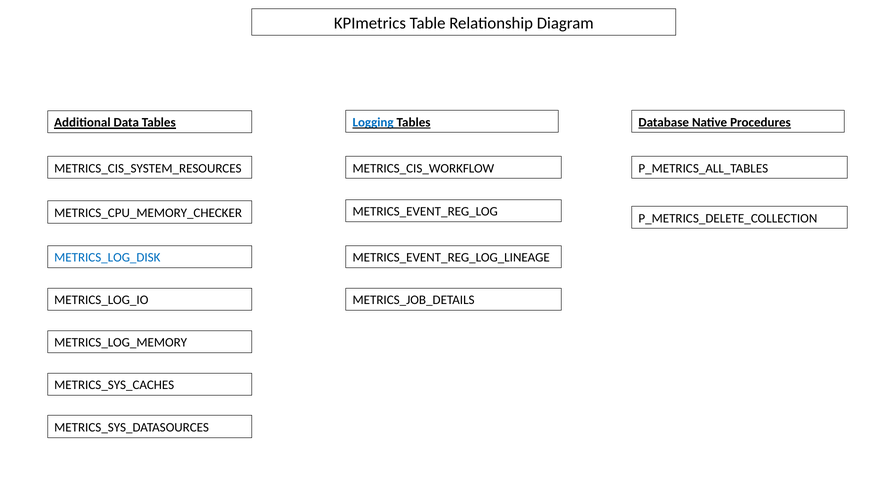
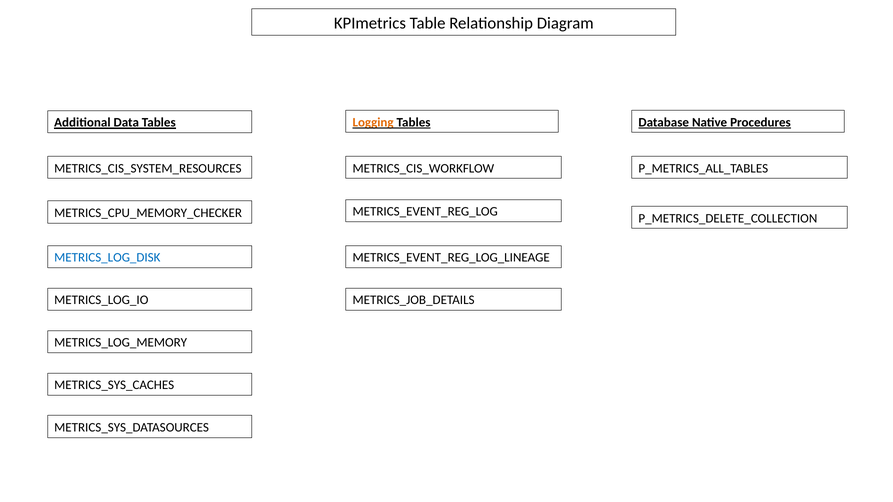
Logging colour: blue -> orange (373, 122)
